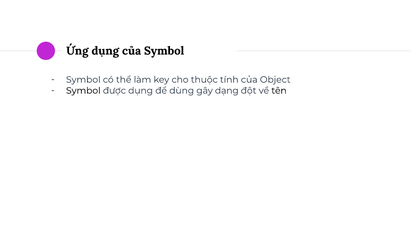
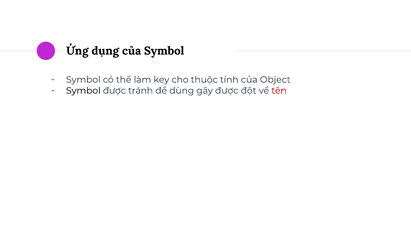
được dụng: dụng -> tránh (141, 91)
gây dạng: dạng -> được (227, 91)
tên colour: black -> red (279, 91)
